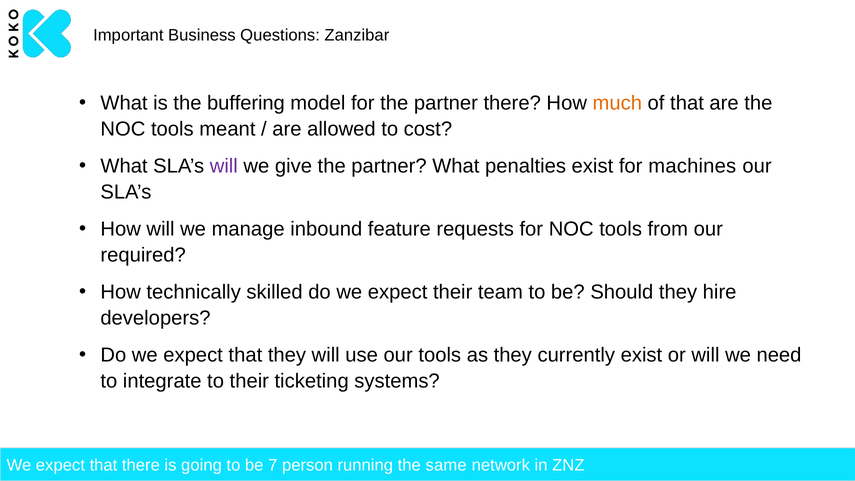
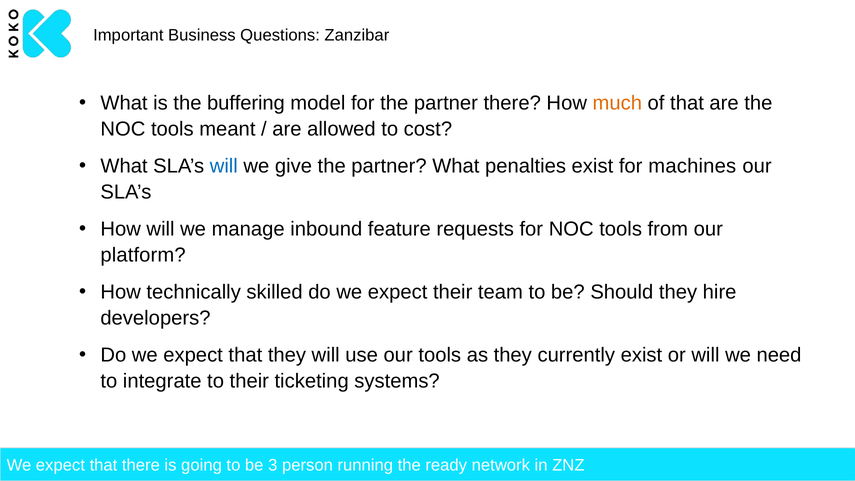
will colour: purple -> blue (224, 166)
required: required -> platform (143, 255)
7: 7 -> 3 (273, 465)
same: same -> ready (446, 465)
